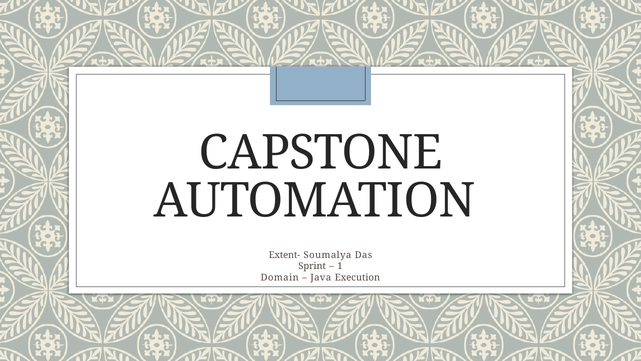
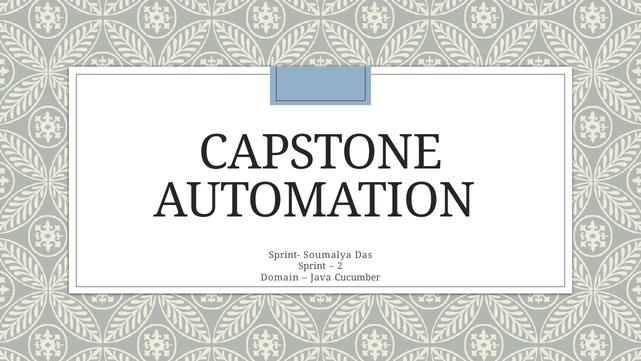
Extent-: Extent- -> Sprint- (284, 255)
1: 1 -> 2 (340, 266)
Execution: Execution -> Cucumber (358, 277)
